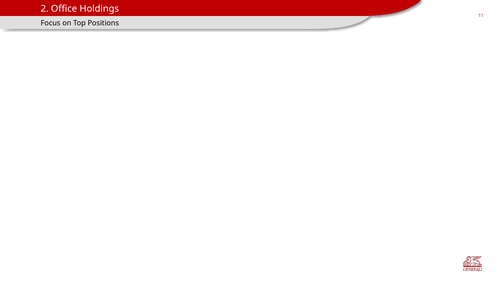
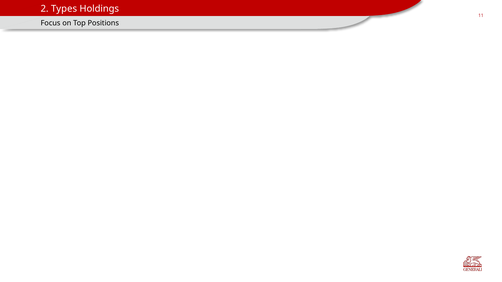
Office: Office -> Types (64, 9)
